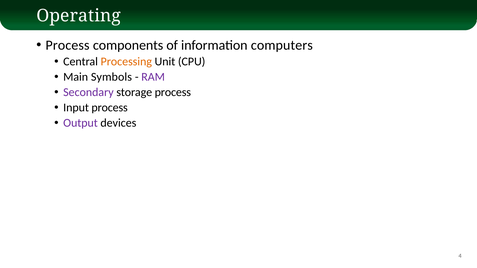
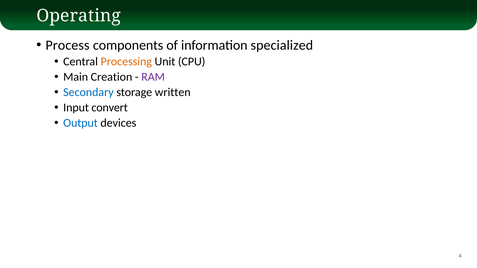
computers: computers -> specialized (282, 45)
Symbols: Symbols -> Creation (111, 77)
Secondary colour: purple -> blue (88, 92)
storage process: process -> written (173, 92)
Input process: process -> convert (110, 108)
Output colour: purple -> blue (81, 123)
